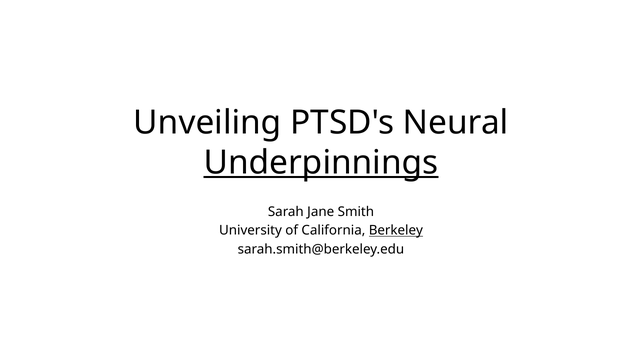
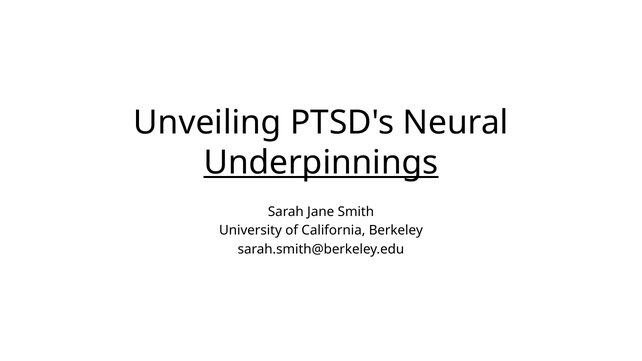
Berkeley underline: present -> none (396, 231)
